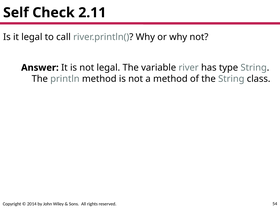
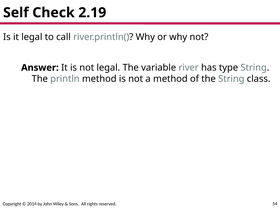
2.11: 2.11 -> 2.19 (92, 13)
